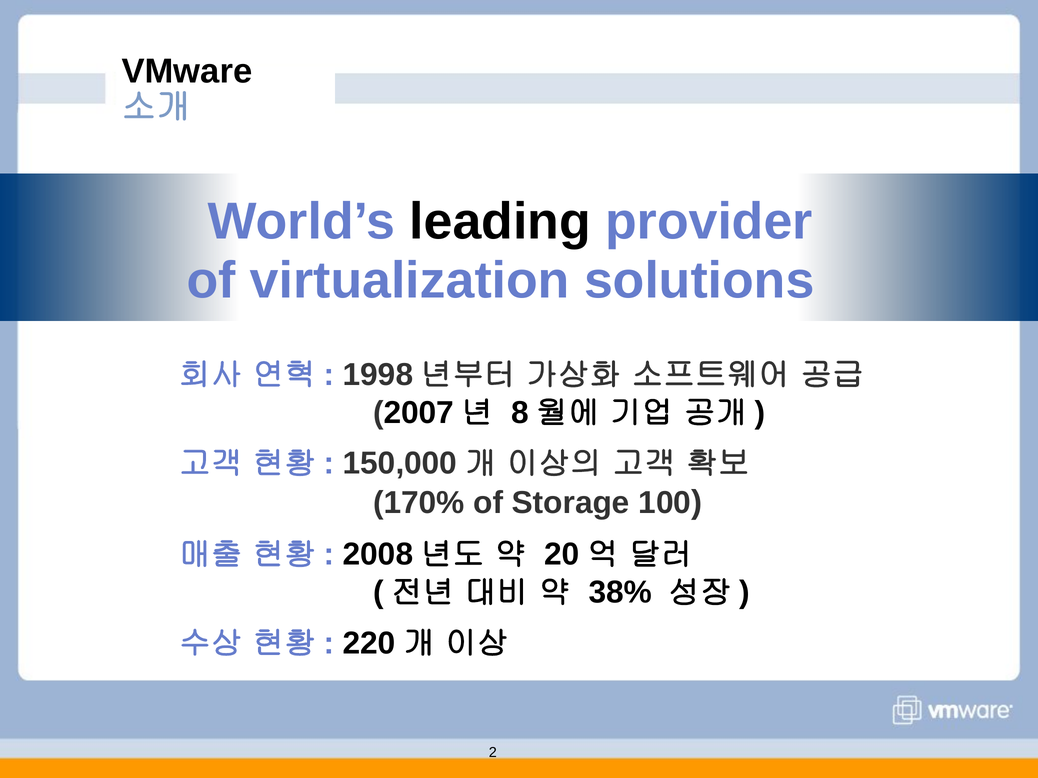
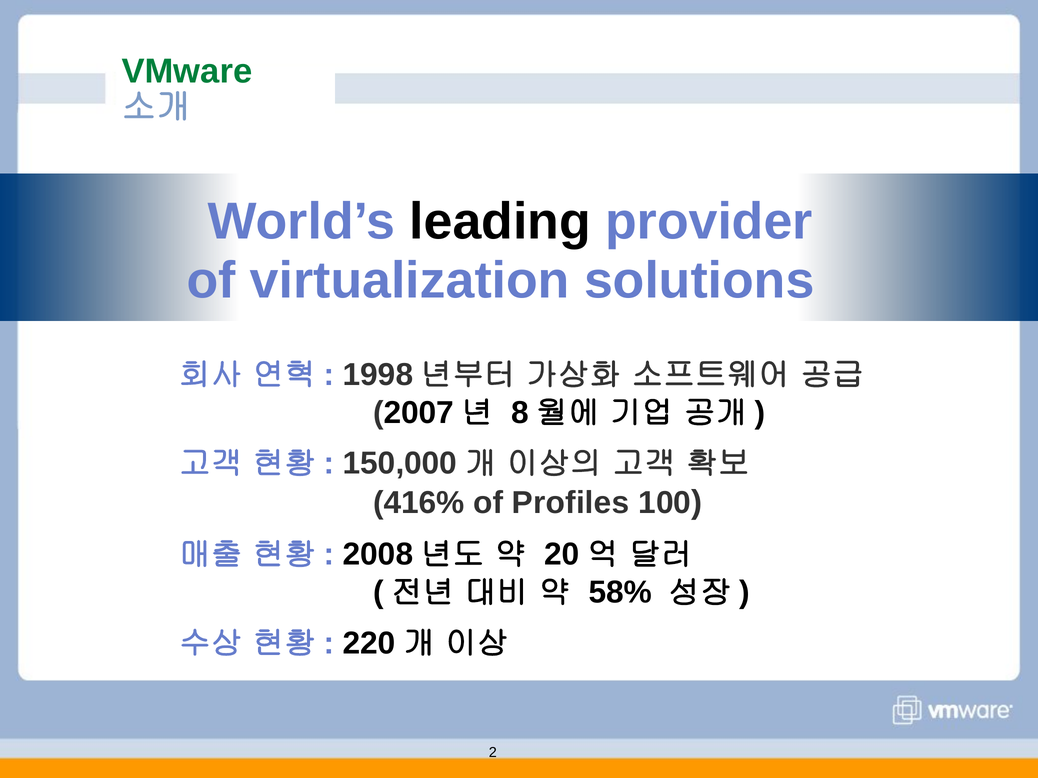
VMware colour: black -> green (187, 72)
170%: 170% -> 416% (419, 503)
Storage: Storage -> Profiles (571, 503)
38%: 38% -> 58% (620, 593)
